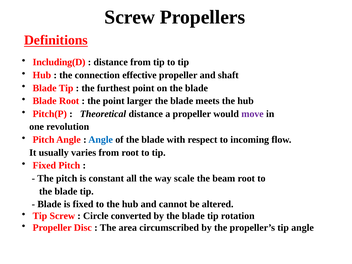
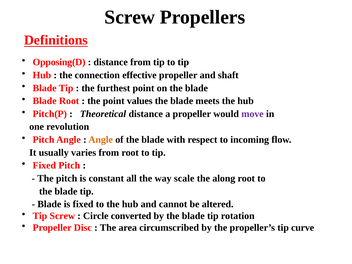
Including(D: Including(D -> Opposing(D (59, 62)
larger: larger -> values (140, 101)
Angle colour: blue -> orange (101, 140)
beam: beam -> along (224, 178)
tip angle: angle -> curve (303, 228)
